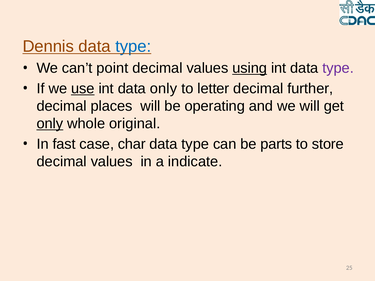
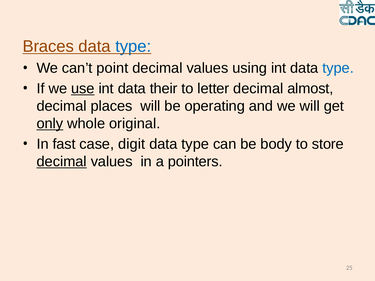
Dennis: Dennis -> Braces (48, 46)
using underline: present -> none (250, 68)
type colour: purple -> blue (338, 68)
data only: only -> their (164, 89)
further: further -> almost (310, 89)
char: char -> digit (132, 144)
parts: parts -> body (276, 144)
decimal underline: none -> present (62, 162)
indicate: indicate -> pointers (195, 162)
